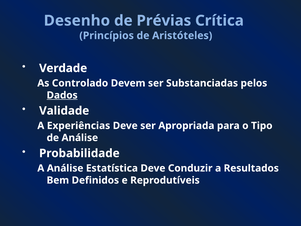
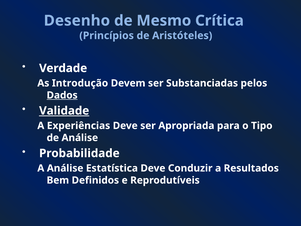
Prévias: Prévias -> Mesmo (164, 21)
Controlado: Controlado -> Introdução (80, 83)
Validade underline: none -> present (64, 111)
